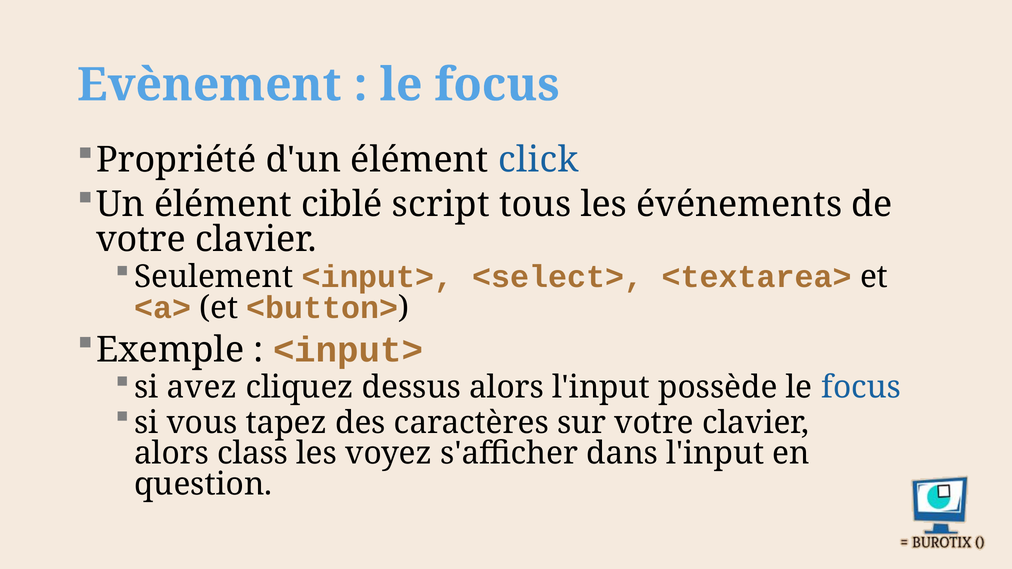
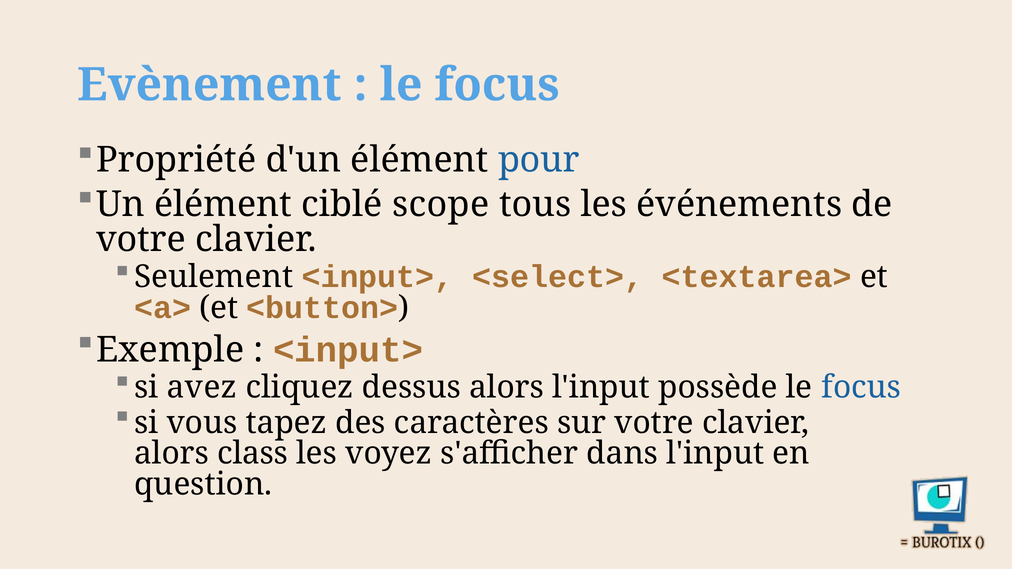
click: click -> pour (539, 160)
script: script -> scope (441, 204)
